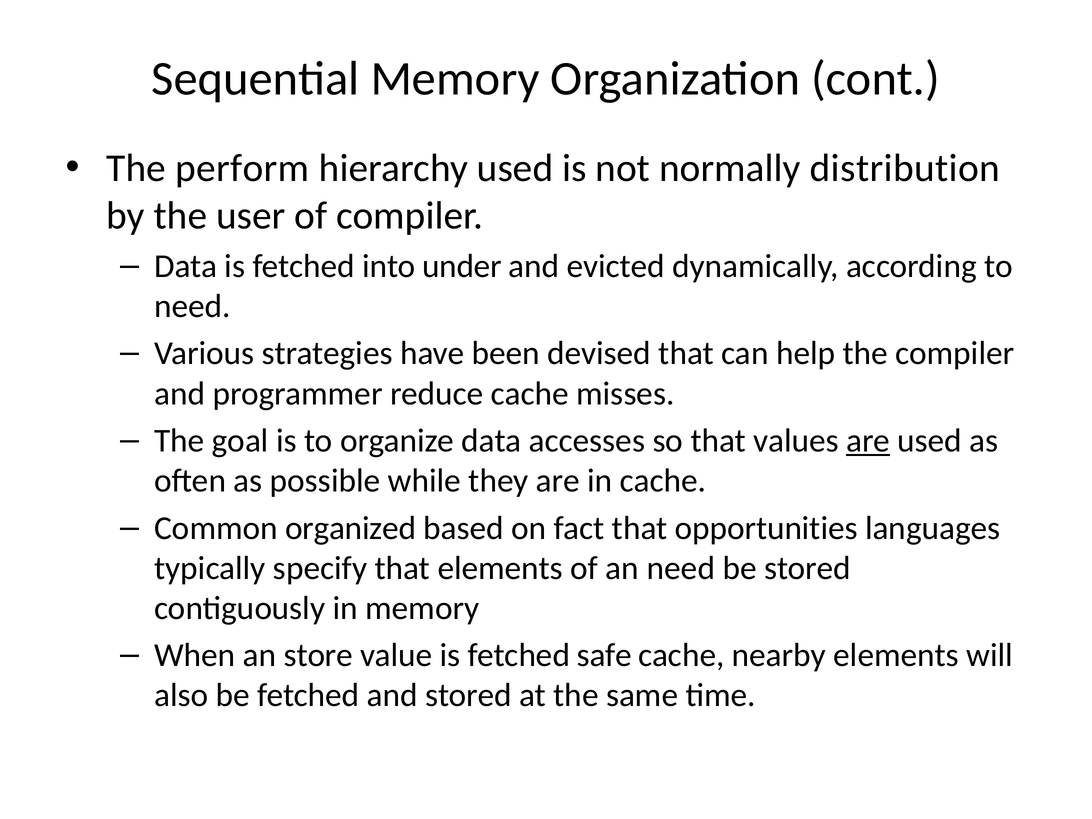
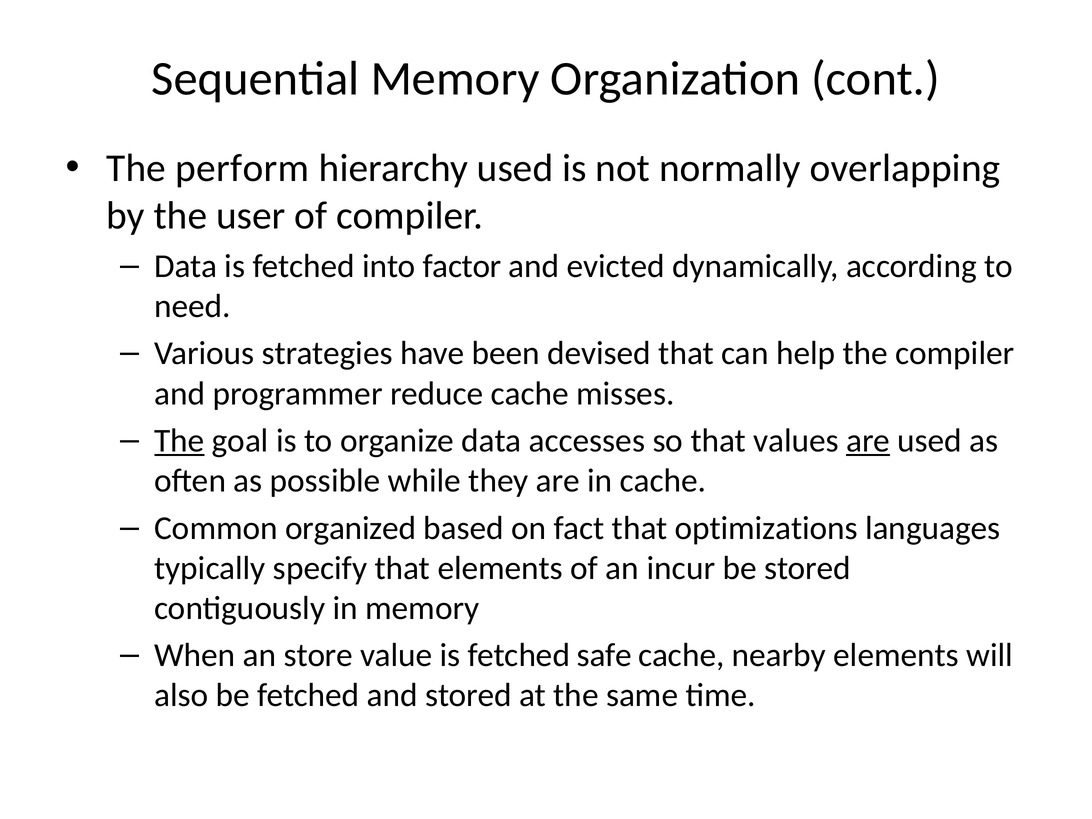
distribution: distribution -> overlapping (905, 168)
under: under -> factor (462, 266)
The underline: none -> present (179, 441)
opportunities: opportunities -> optimizations (766, 528)
an need: need -> incur (681, 568)
